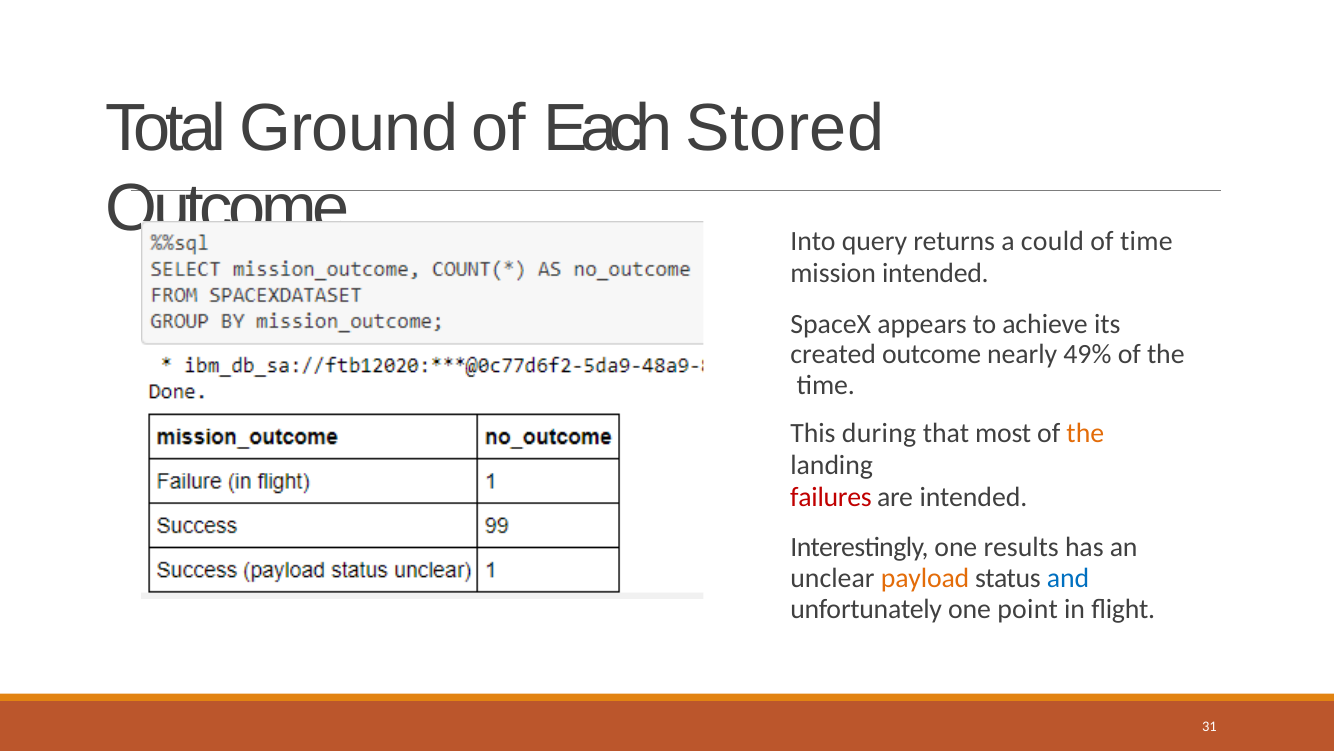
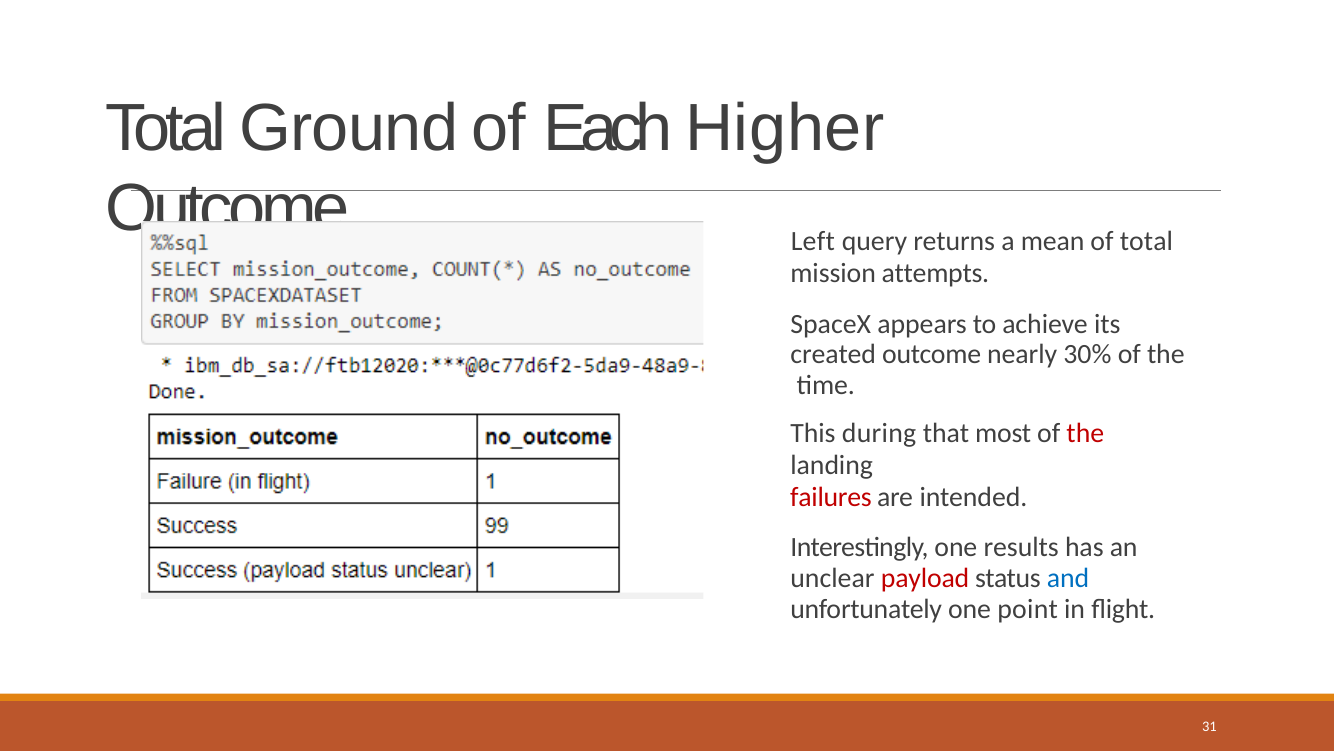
Stored: Stored -> Higher (785, 128)
Into: Into -> Left (813, 241)
could: could -> mean (1053, 241)
of time: time -> total (1146, 241)
mission intended: intended -> attempts (935, 273)
49%: 49% -> 30% (1087, 354)
the colour: orange -> red (1085, 433)
payload colour: orange -> red (925, 578)
